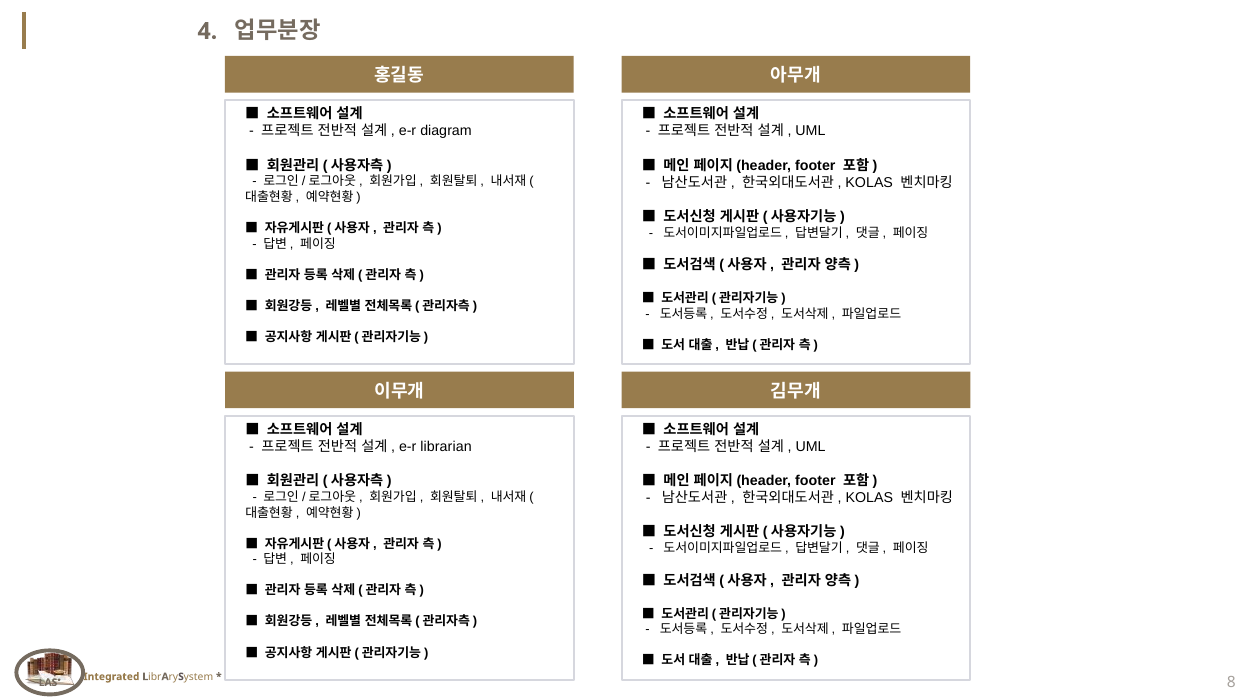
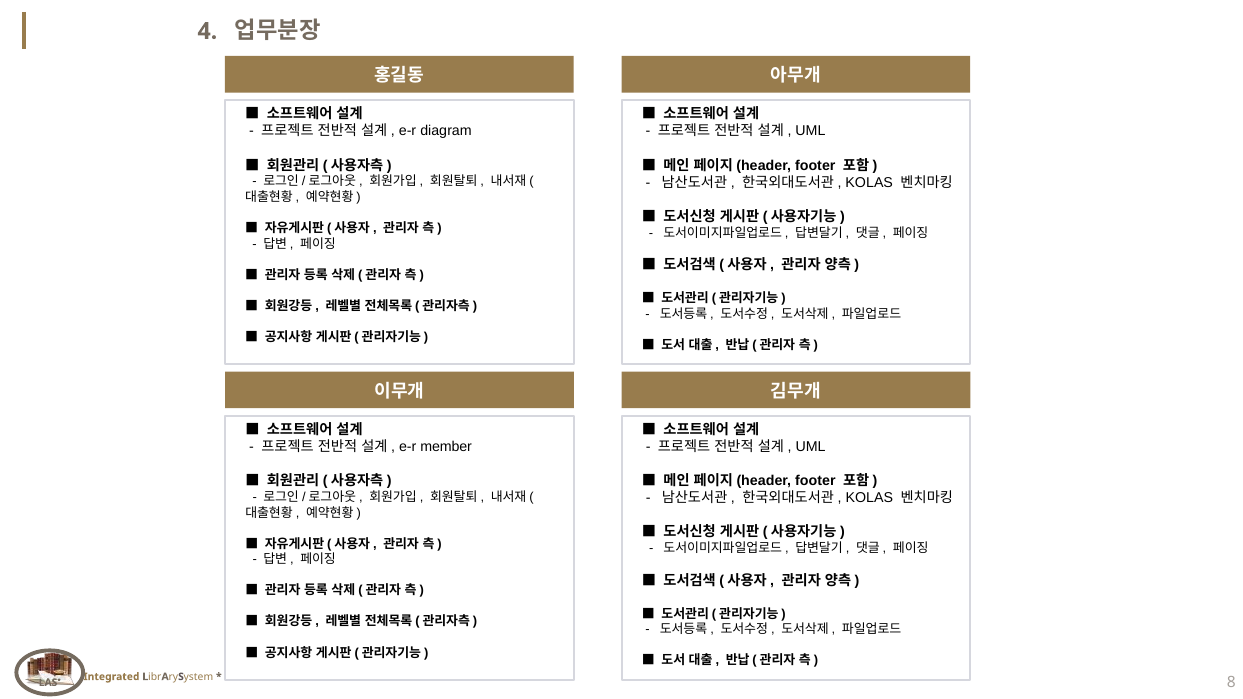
librarian: librarian -> member (446, 447)
